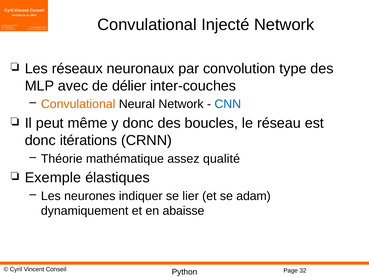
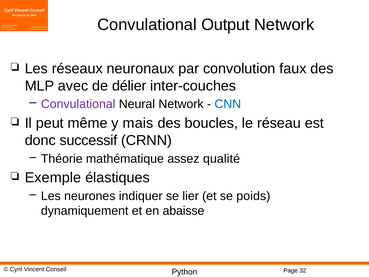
Injecté: Injecté -> Output (225, 25)
type: type -> faux (293, 68)
Convulational colour: orange -> purple (78, 104)
y donc: donc -> mais (138, 123)
itérations: itérations -> successif (88, 140)
adam: adam -> poids (253, 196)
